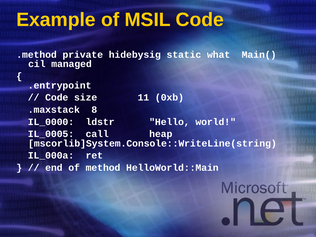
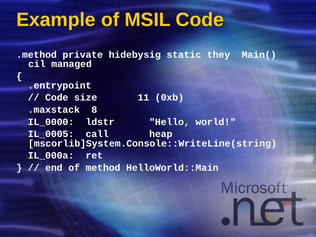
what: what -> they (219, 55)
